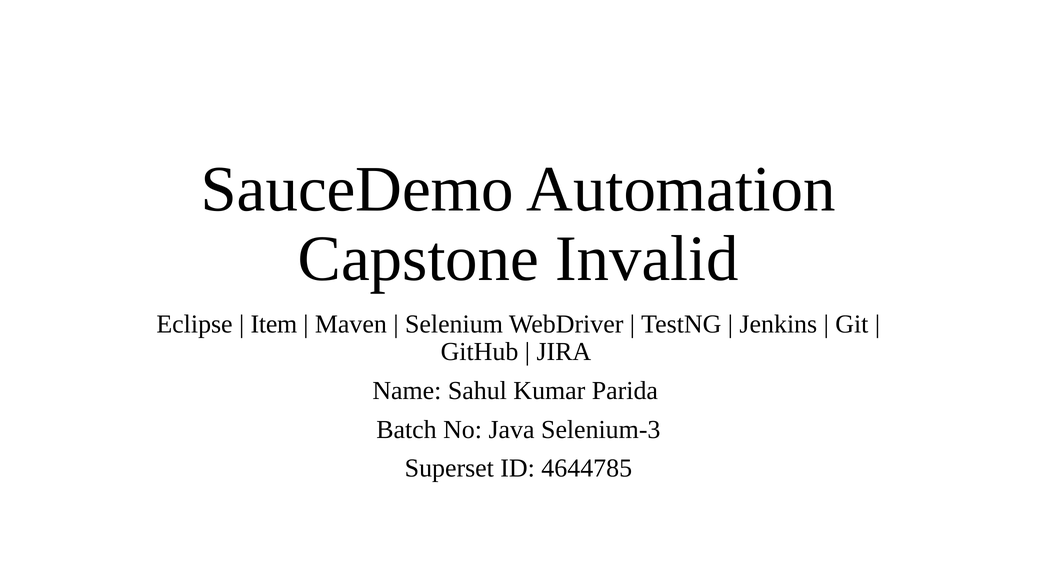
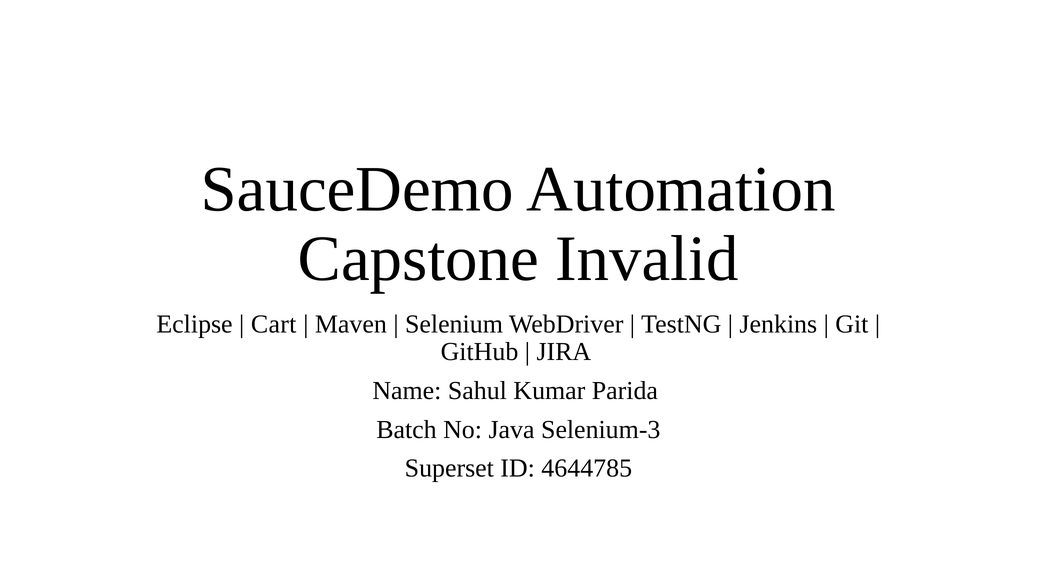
Item: Item -> Cart (274, 324)
